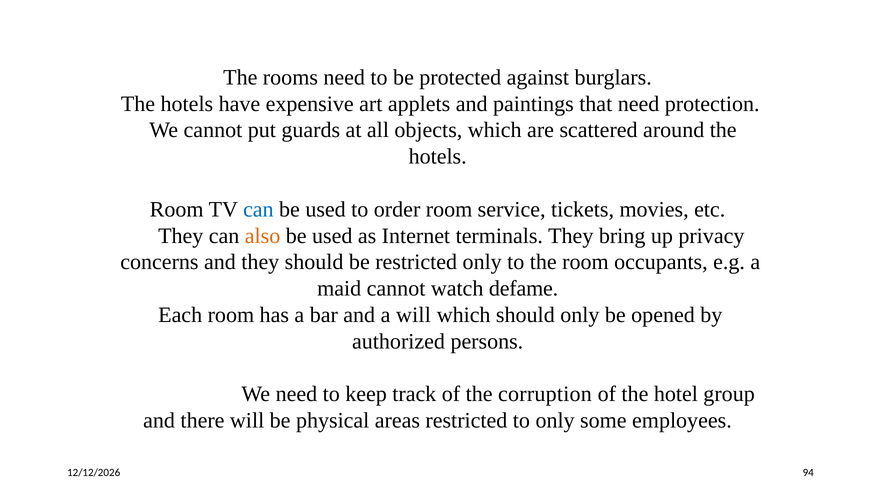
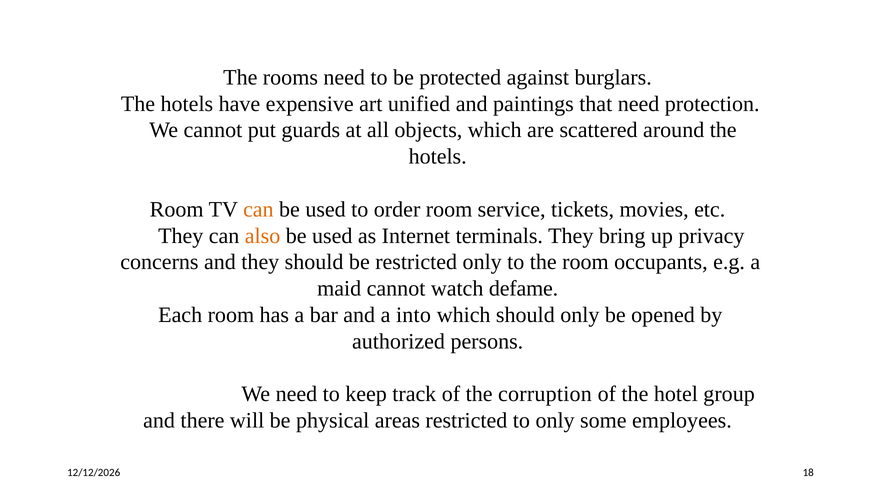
applets: applets -> unified (419, 104)
can colour: blue -> orange (258, 210)
a will: will -> into (413, 315)
94: 94 -> 18 (808, 473)
